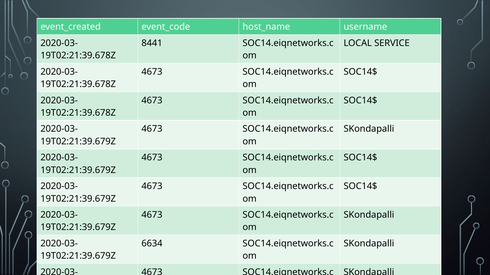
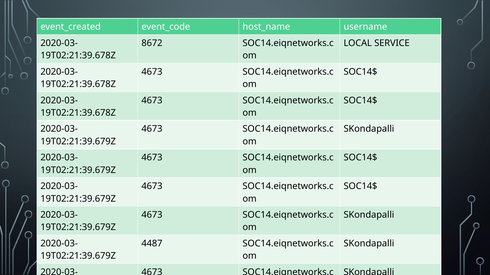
8441: 8441 -> 8672 (152, 43)
6634: 6634 -> 4487 (152, 244)
